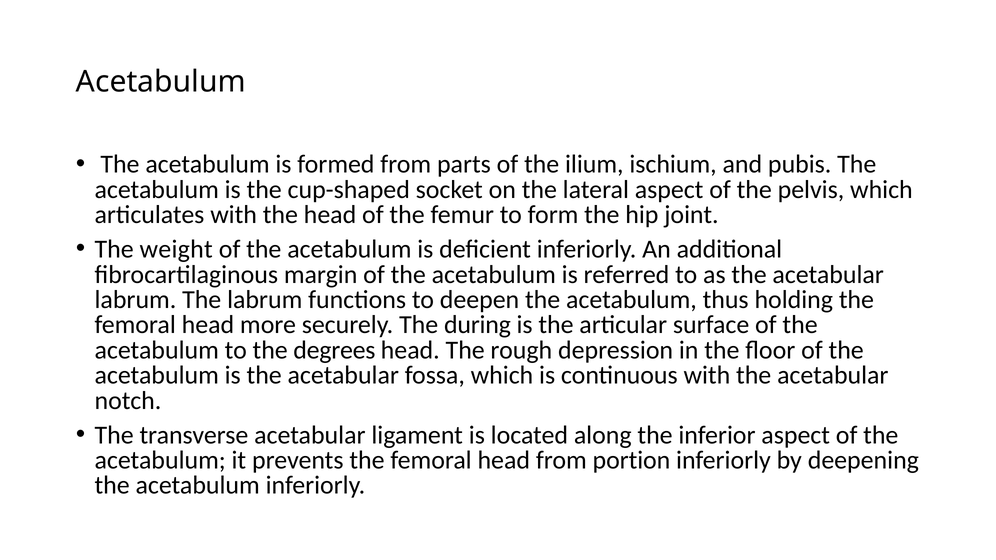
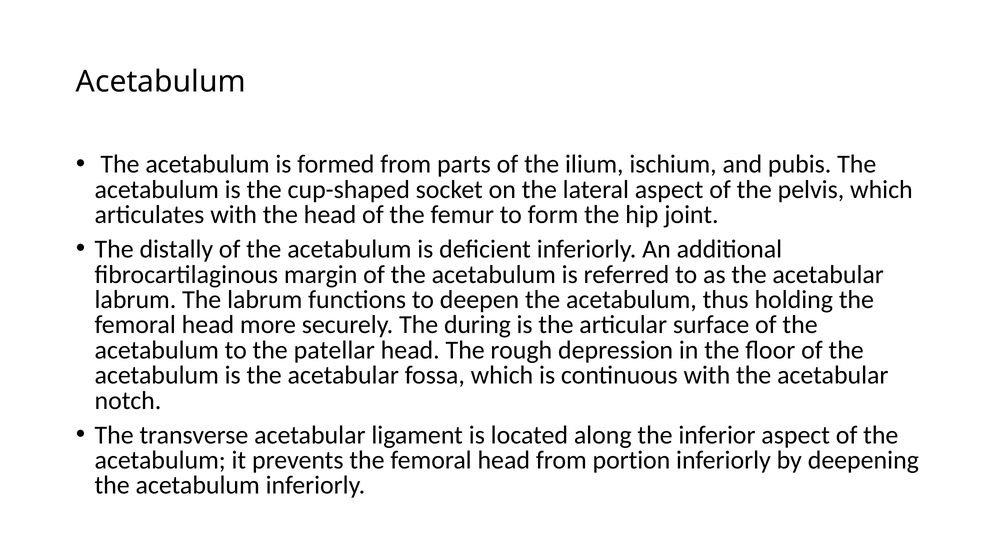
weight: weight -> distally (176, 249)
degrees: degrees -> patellar (334, 350)
